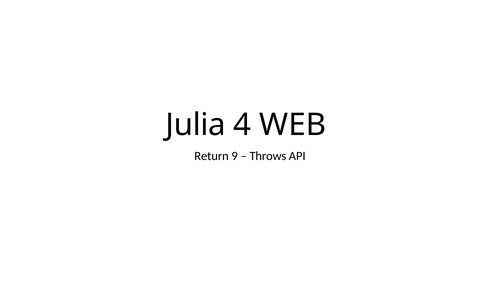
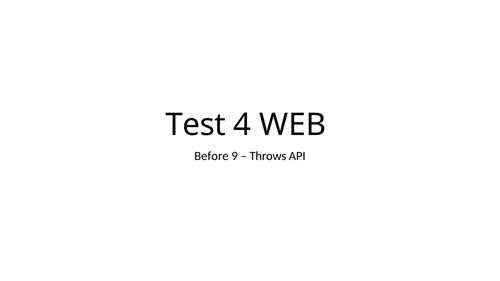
Julia: Julia -> Test (196, 125)
Return: Return -> Before (211, 156)
